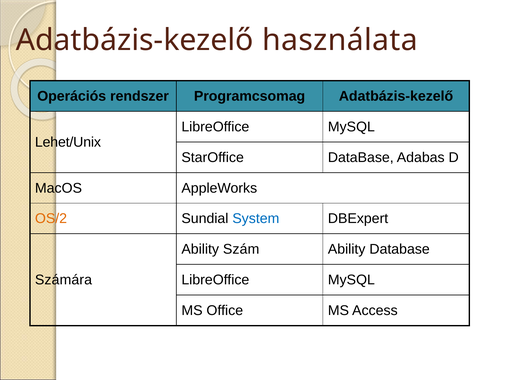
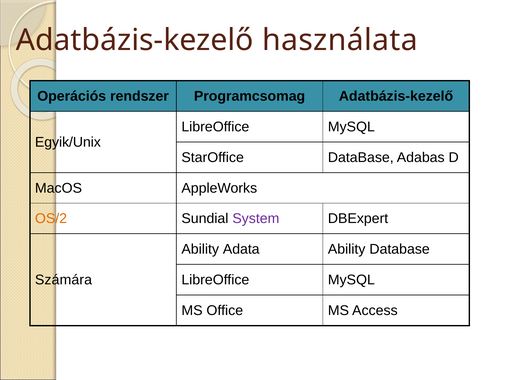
Lehet/Unix: Lehet/Unix -> Egyik/Unix (68, 142)
System colour: blue -> purple (256, 219)
Szám: Szám -> Adata (241, 249)
